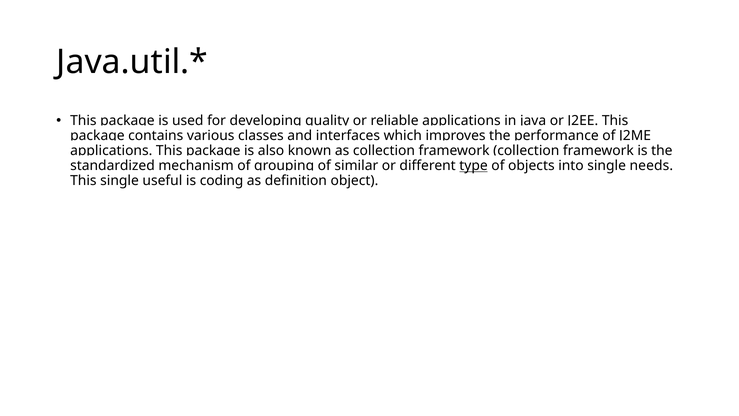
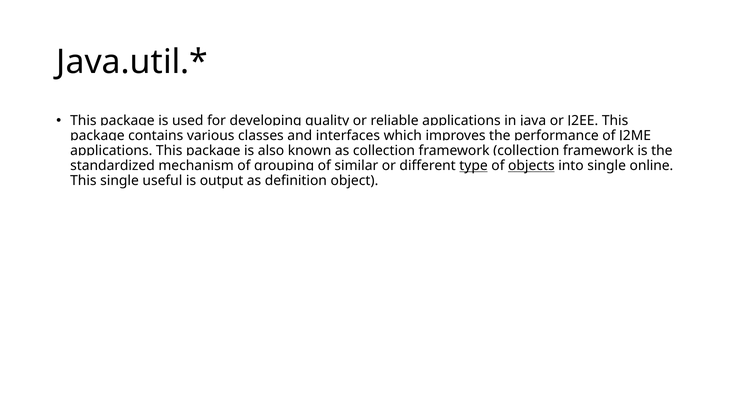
objects underline: none -> present (531, 166)
needs: needs -> online (651, 166)
coding: coding -> output (222, 181)
